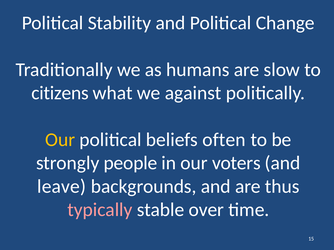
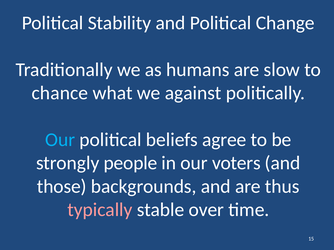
citizens: citizens -> chance (60, 93)
Our colour: yellow -> light blue (60, 140)
often: often -> agree (224, 140)
leave: leave -> those (62, 187)
